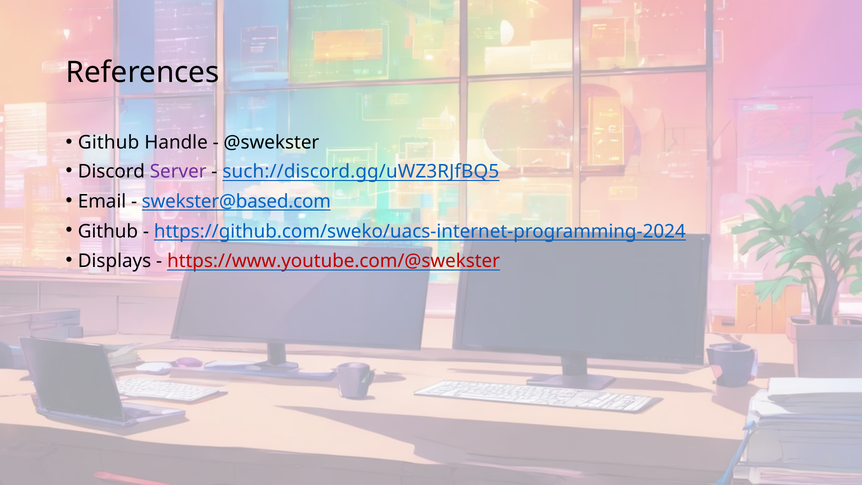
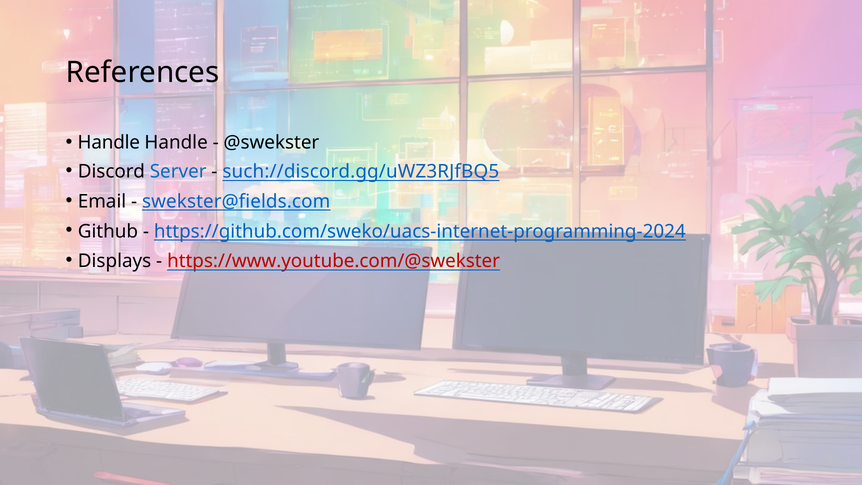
Github: Github -> Handle (109, 142)
Server colour: purple -> blue (178, 172)
swekster@based.com: swekster@based.com -> swekster@fields.com (236, 201)
